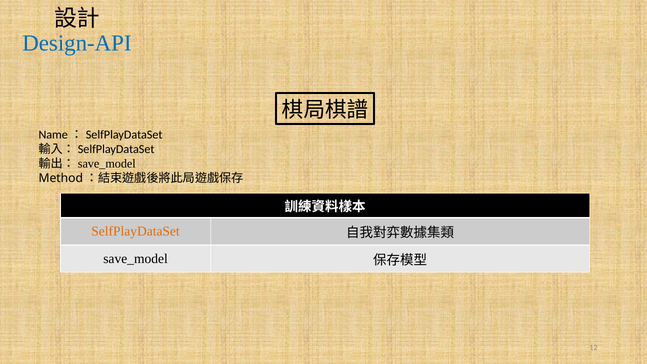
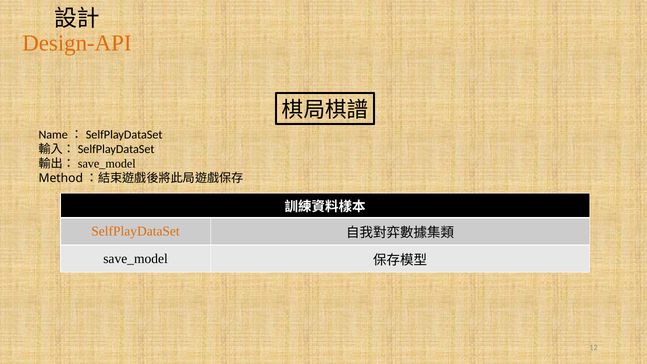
Design-API colour: blue -> orange (77, 43)
